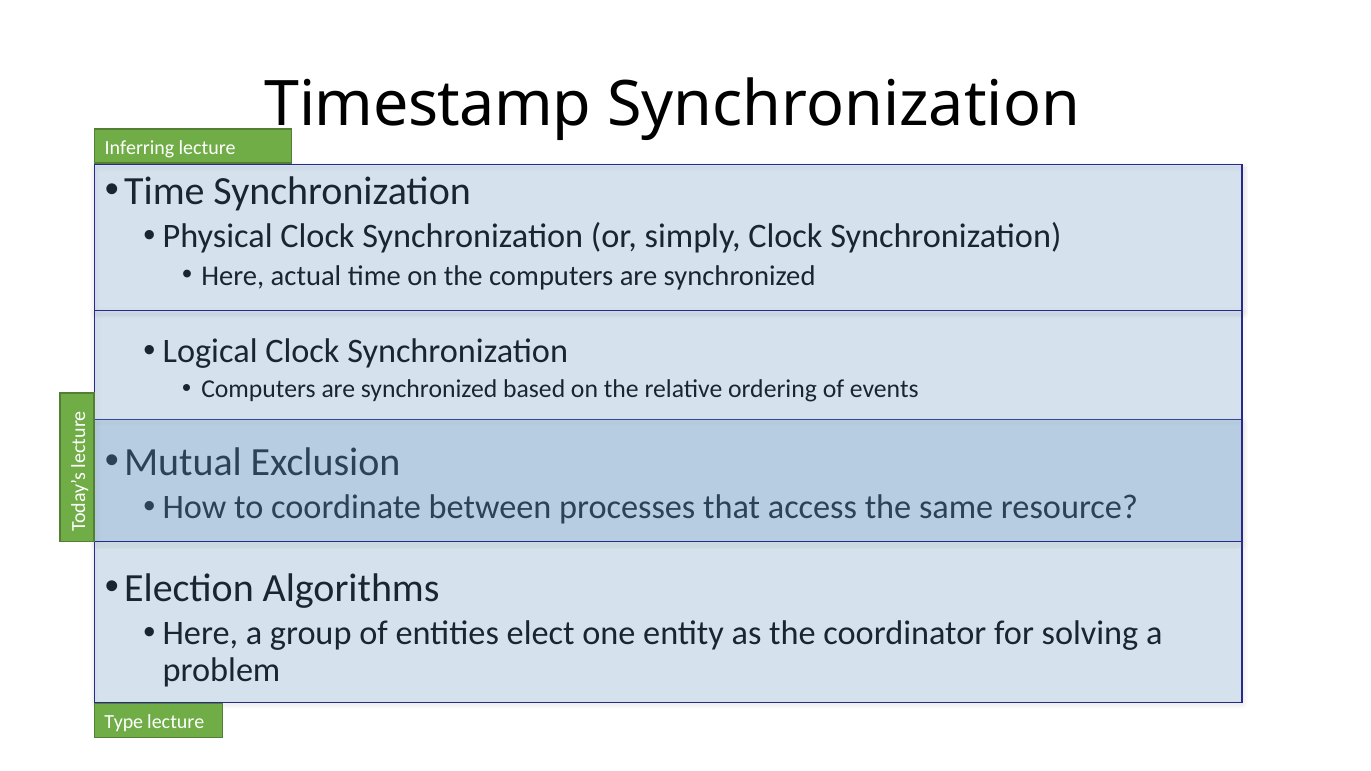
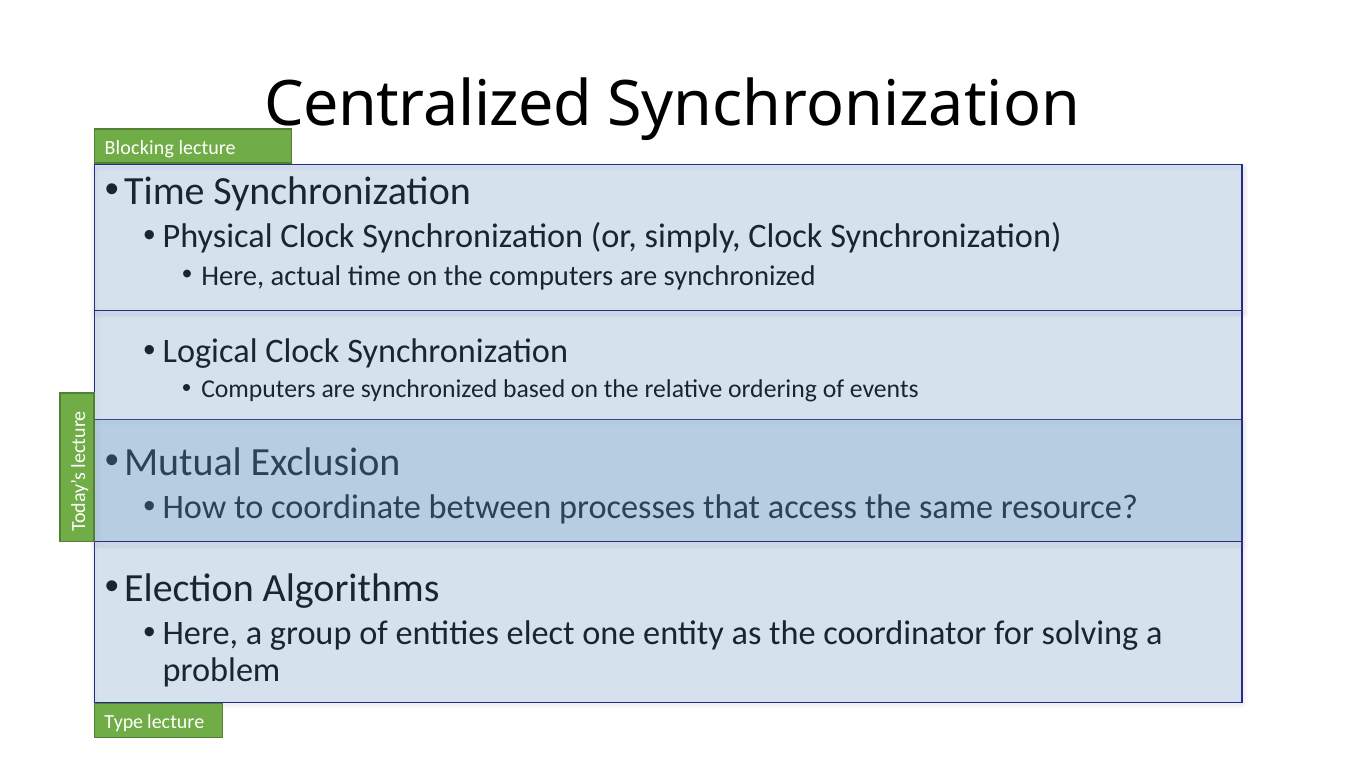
Timestamp: Timestamp -> Centralized (428, 105)
Inferring: Inferring -> Blocking (139, 148)
